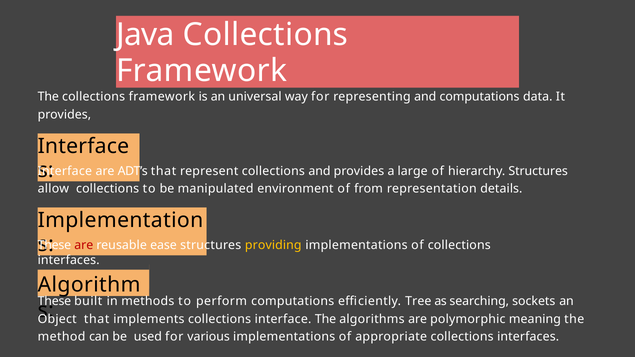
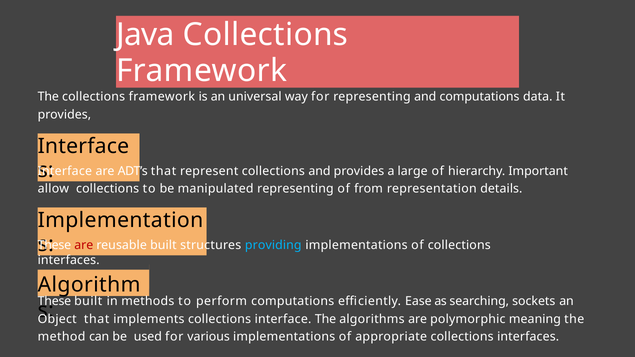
hierarchy Structures: Structures -> Important (538, 171)
manipulated environment: environment -> representing (295, 189)
reusable ease: ease -> built (163, 245)
providing colour: yellow -> light blue (273, 245)
Tree: Tree -> Ease (418, 301)
